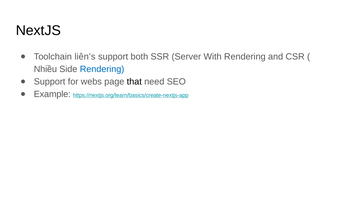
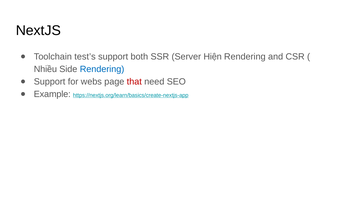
liên’s: liên’s -> test’s (85, 57)
With: With -> Hiện (213, 57)
that colour: black -> red (134, 81)
